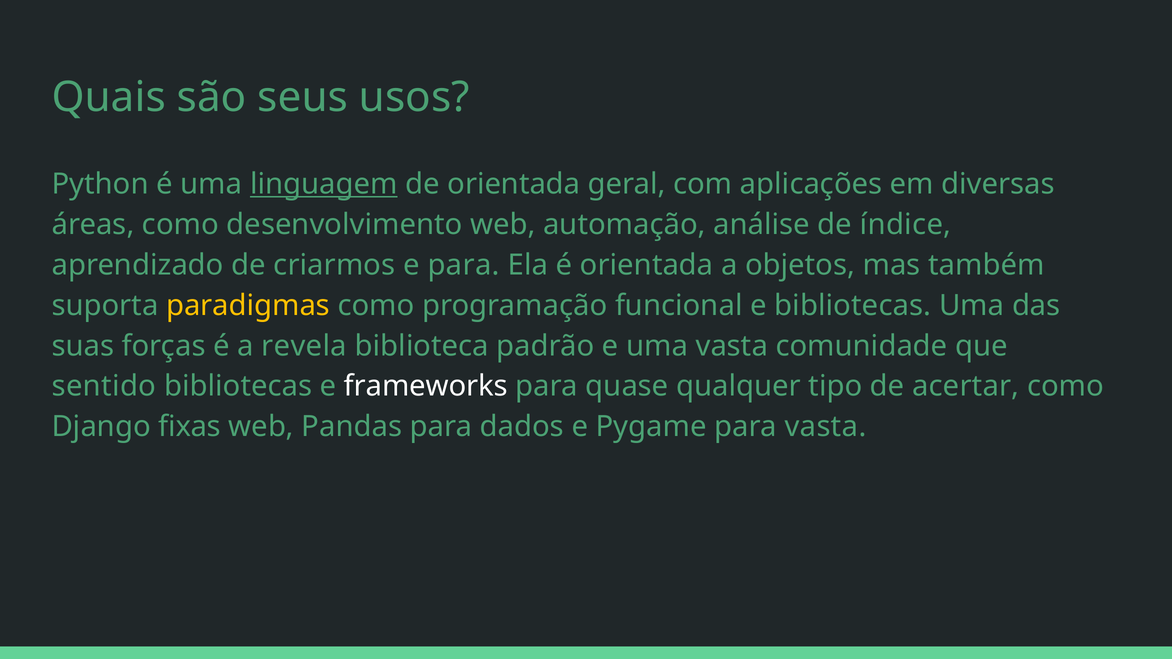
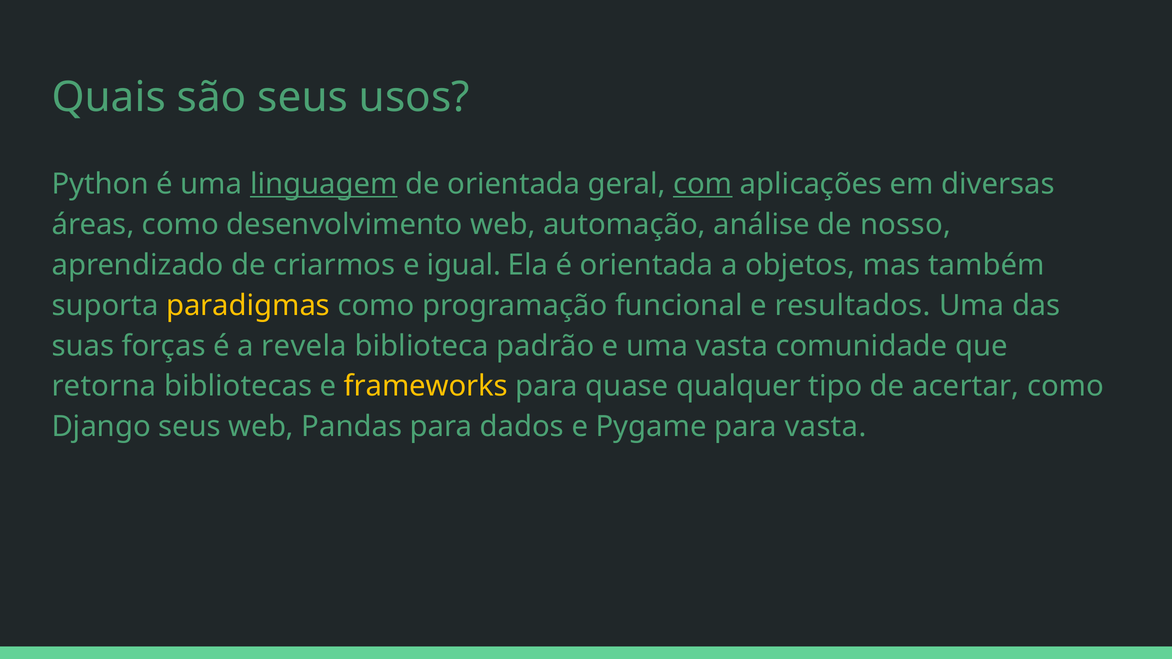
com underline: none -> present (703, 184)
índice: índice -> nosso (905, 225)
e para: para -> igual (464, 265)
e bibliotecas: bibliotecas -> resultados (853, 306)
sentido: sentido -> retorna (104, 386)
frameworks colour: white -> yellow (426, 386)
Django fixas: fixas -> seus (190, 427)
